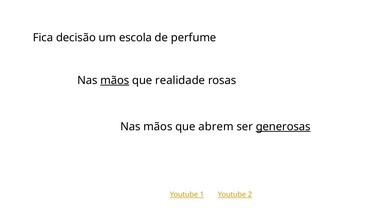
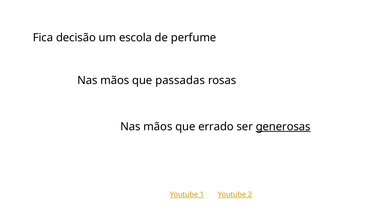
mãos underline: present -> none (115, 80)
realidade: realidade -> passadas (180, 80)
abrem: abrem -> errado (216, 126)
